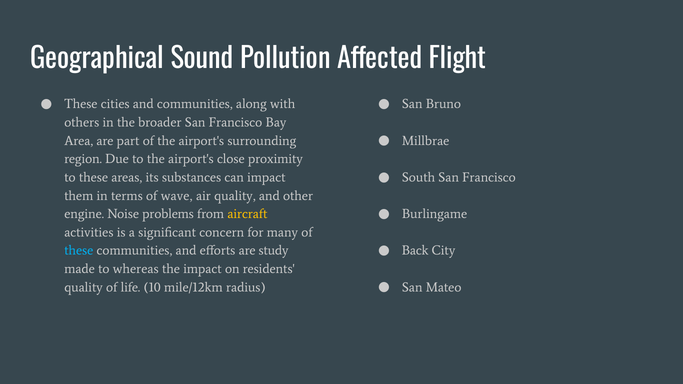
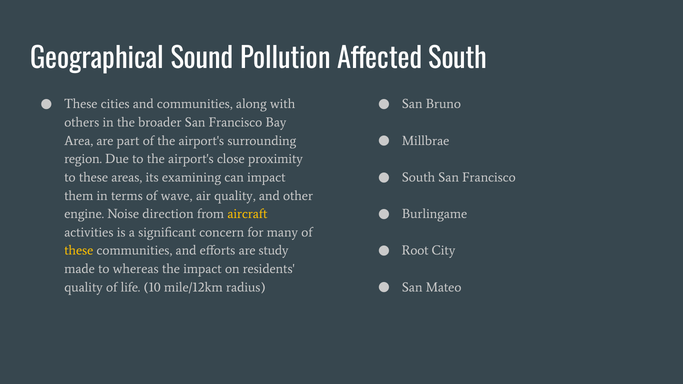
Affected Flight: Flight -> South (458, 59)
substances: substances -> examining (191, 177)
problems: problems -> direction (168, 214)
Back: Back -> Root (415, 251)
these colour: light blue -> yellow (79, 251)
